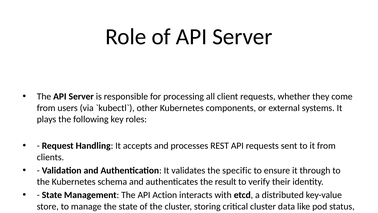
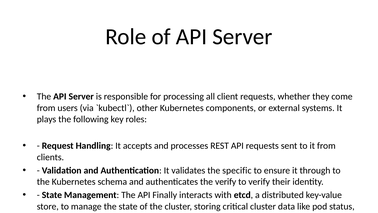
the result: result -> verify (226, 181)
Action: Action -> Finally (165, 195)
